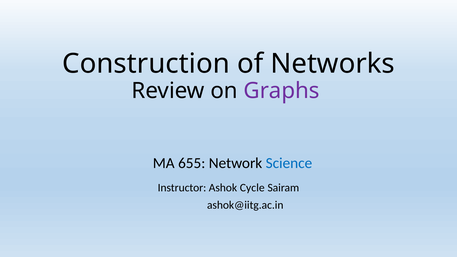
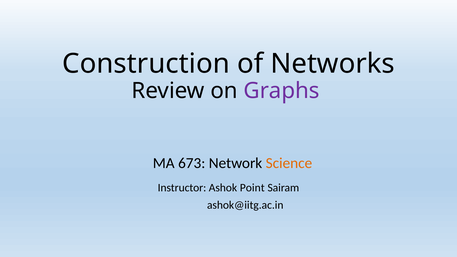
655: 655 -> 673 (192, 163)
Science colour: blue -> orange (289, 163)
Cycle: Cycle -> Point (252, 188)
